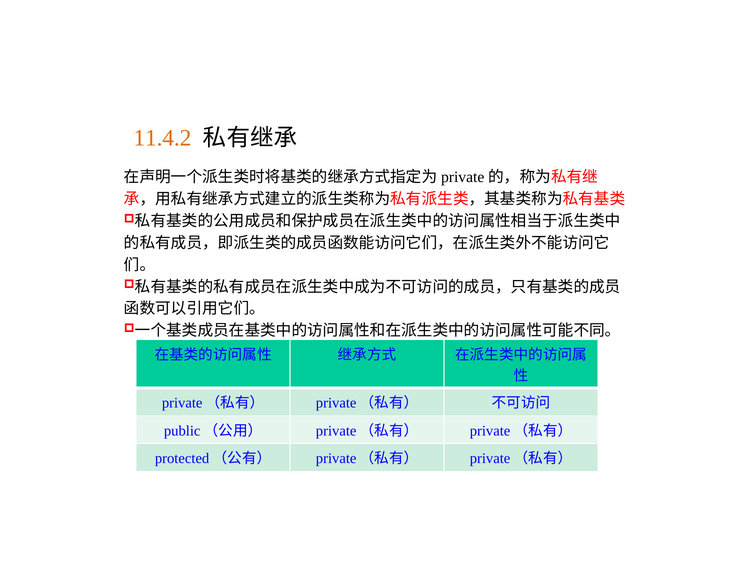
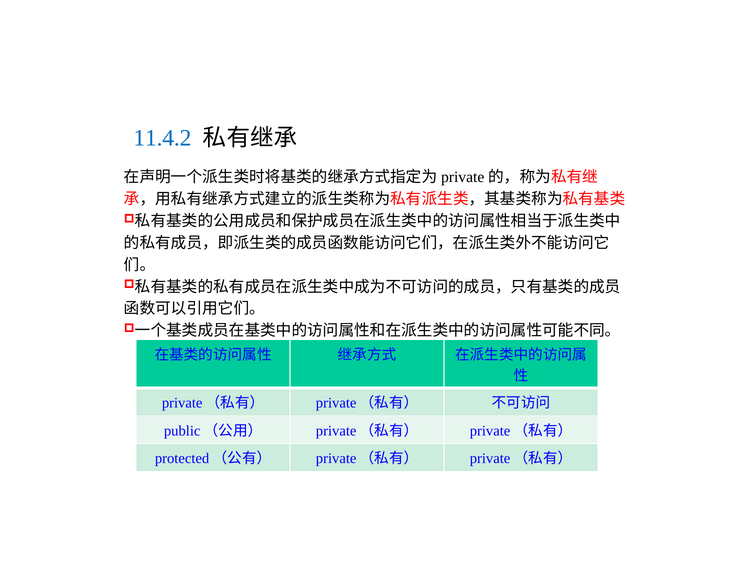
11.4.2 colour: orange -> blue (162, 138)
